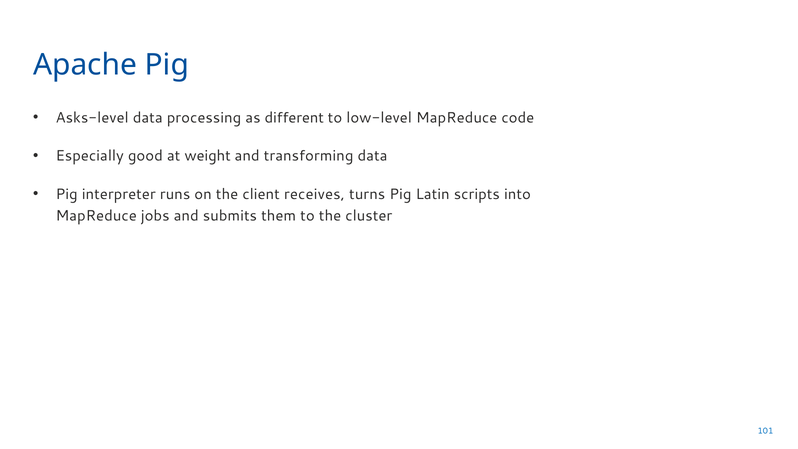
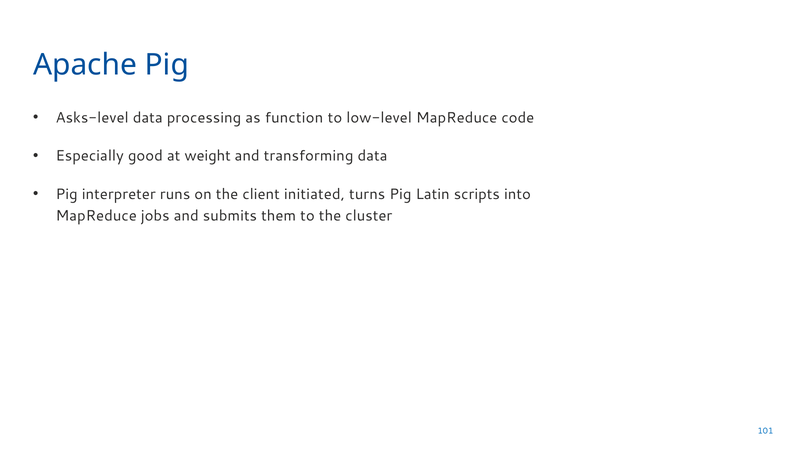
different: different -> function (294, 118)
receives: receives -> initiated (314, 194)
